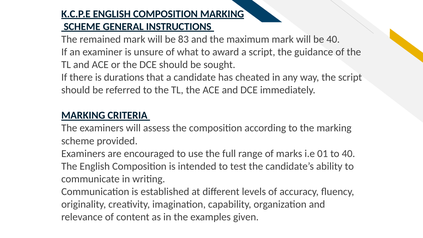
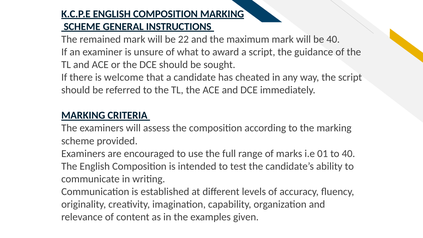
83: 83 -> 22 (183, 39)
durations: durations -> welcome (124, 77)
